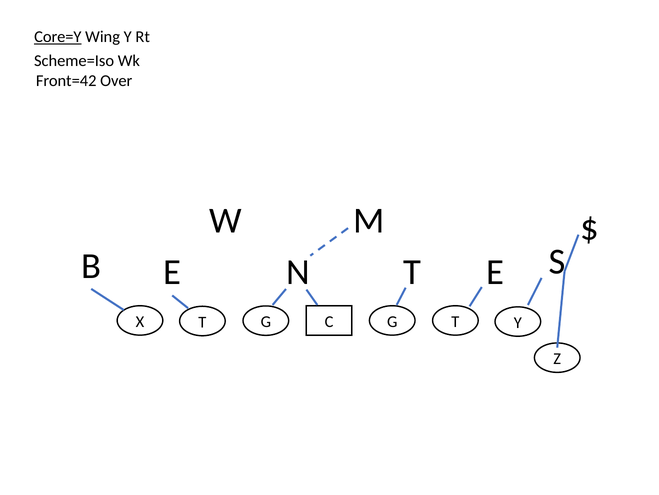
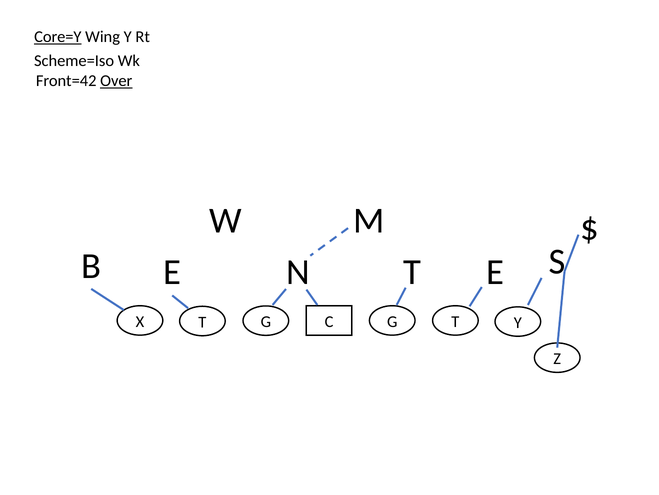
Over underline: none -> present (116, 81)
